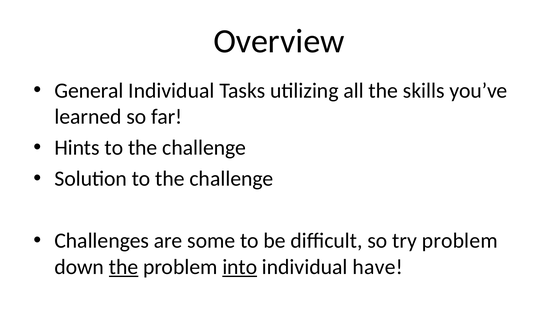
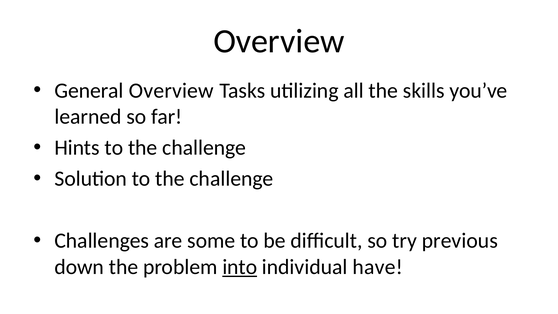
General Individual: Individual -> Overview (171, 91)
try problem: problem -> previous (460, 241)
the underline: present -> none (124, 267)
